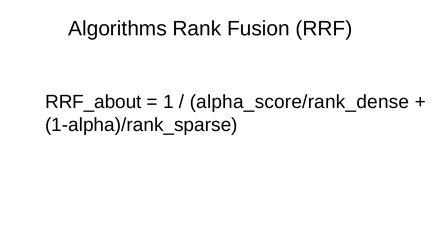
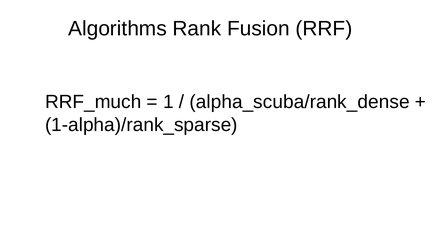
RRF_about: RRF_about -> RRF_much (93, 102)
alpha_score/rank_dense: alpha_score/rank_dense -> alpha_scuba/rank_dense (300, 102)
